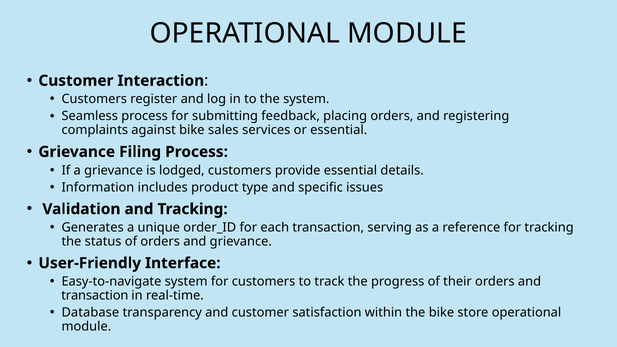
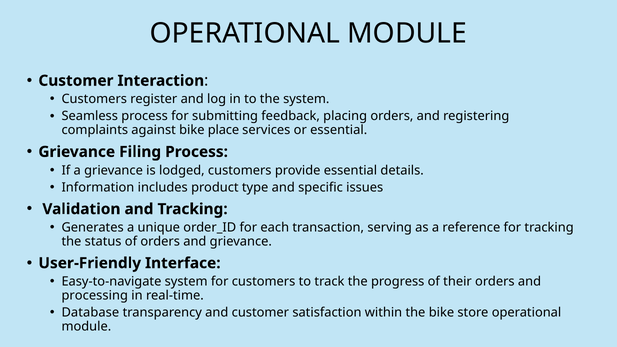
sales: sales -> place (223, 130)
transaction: transaction -> processing (95, 296)
